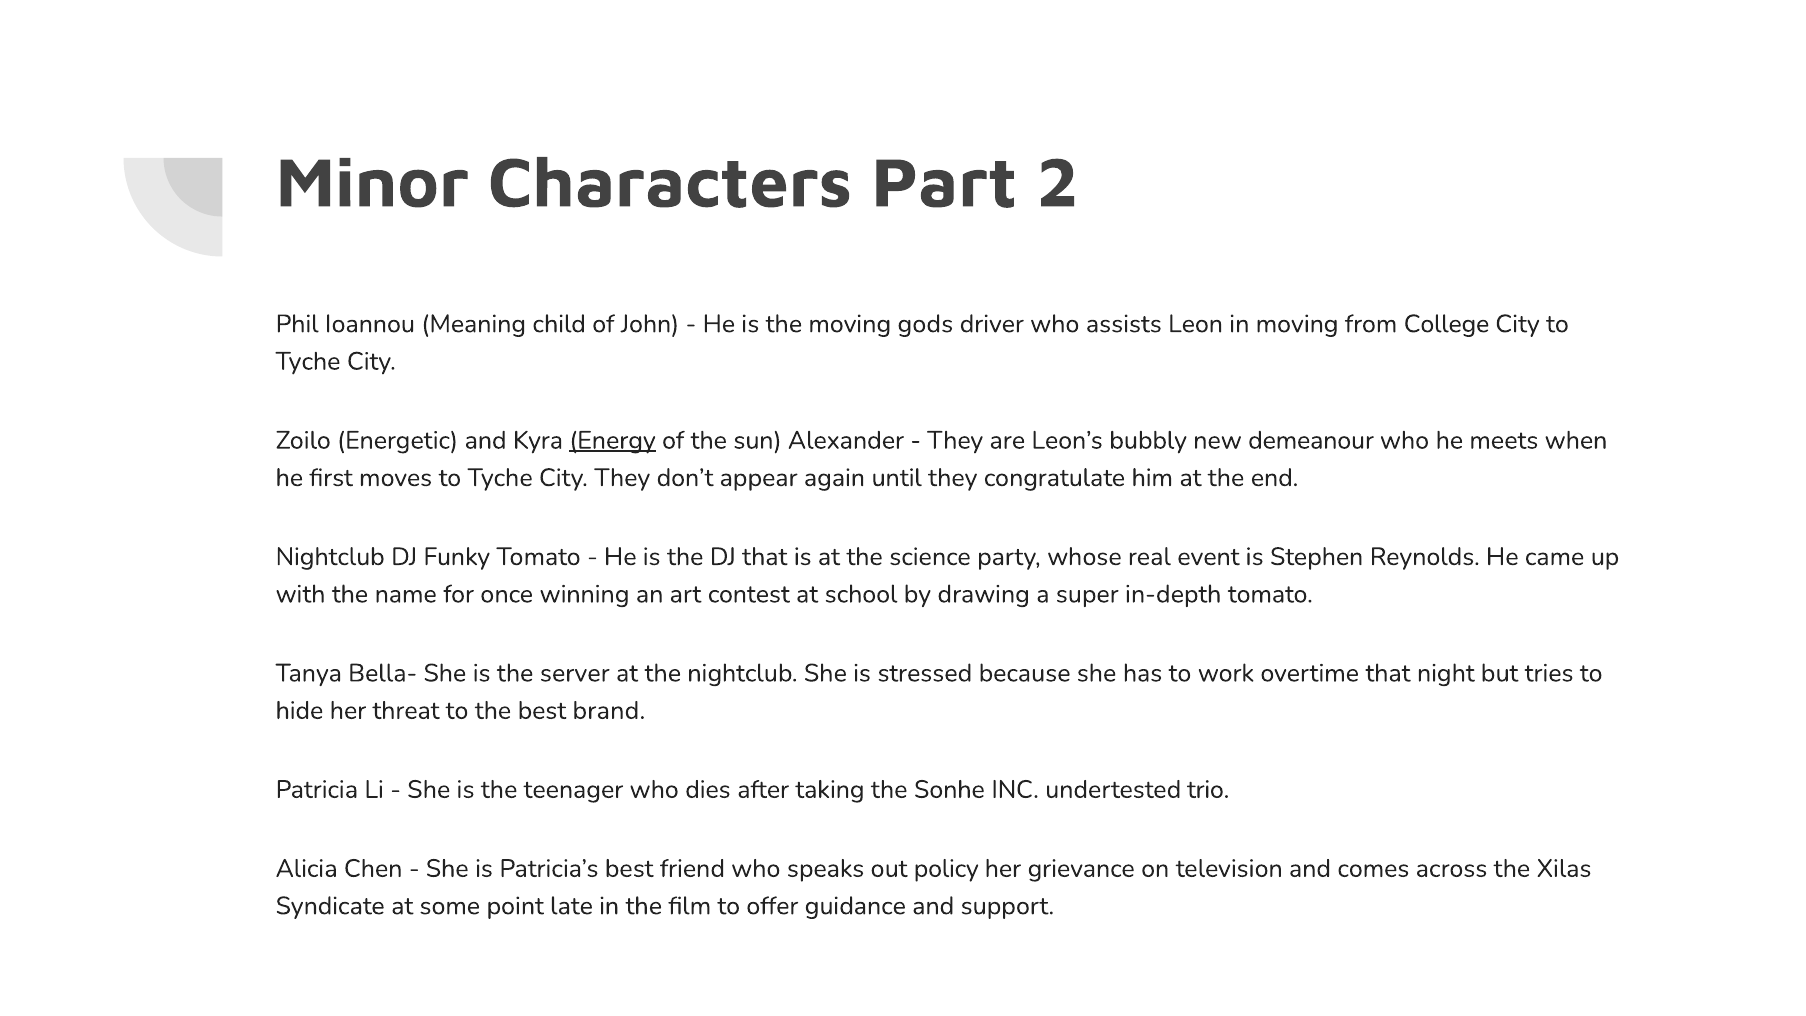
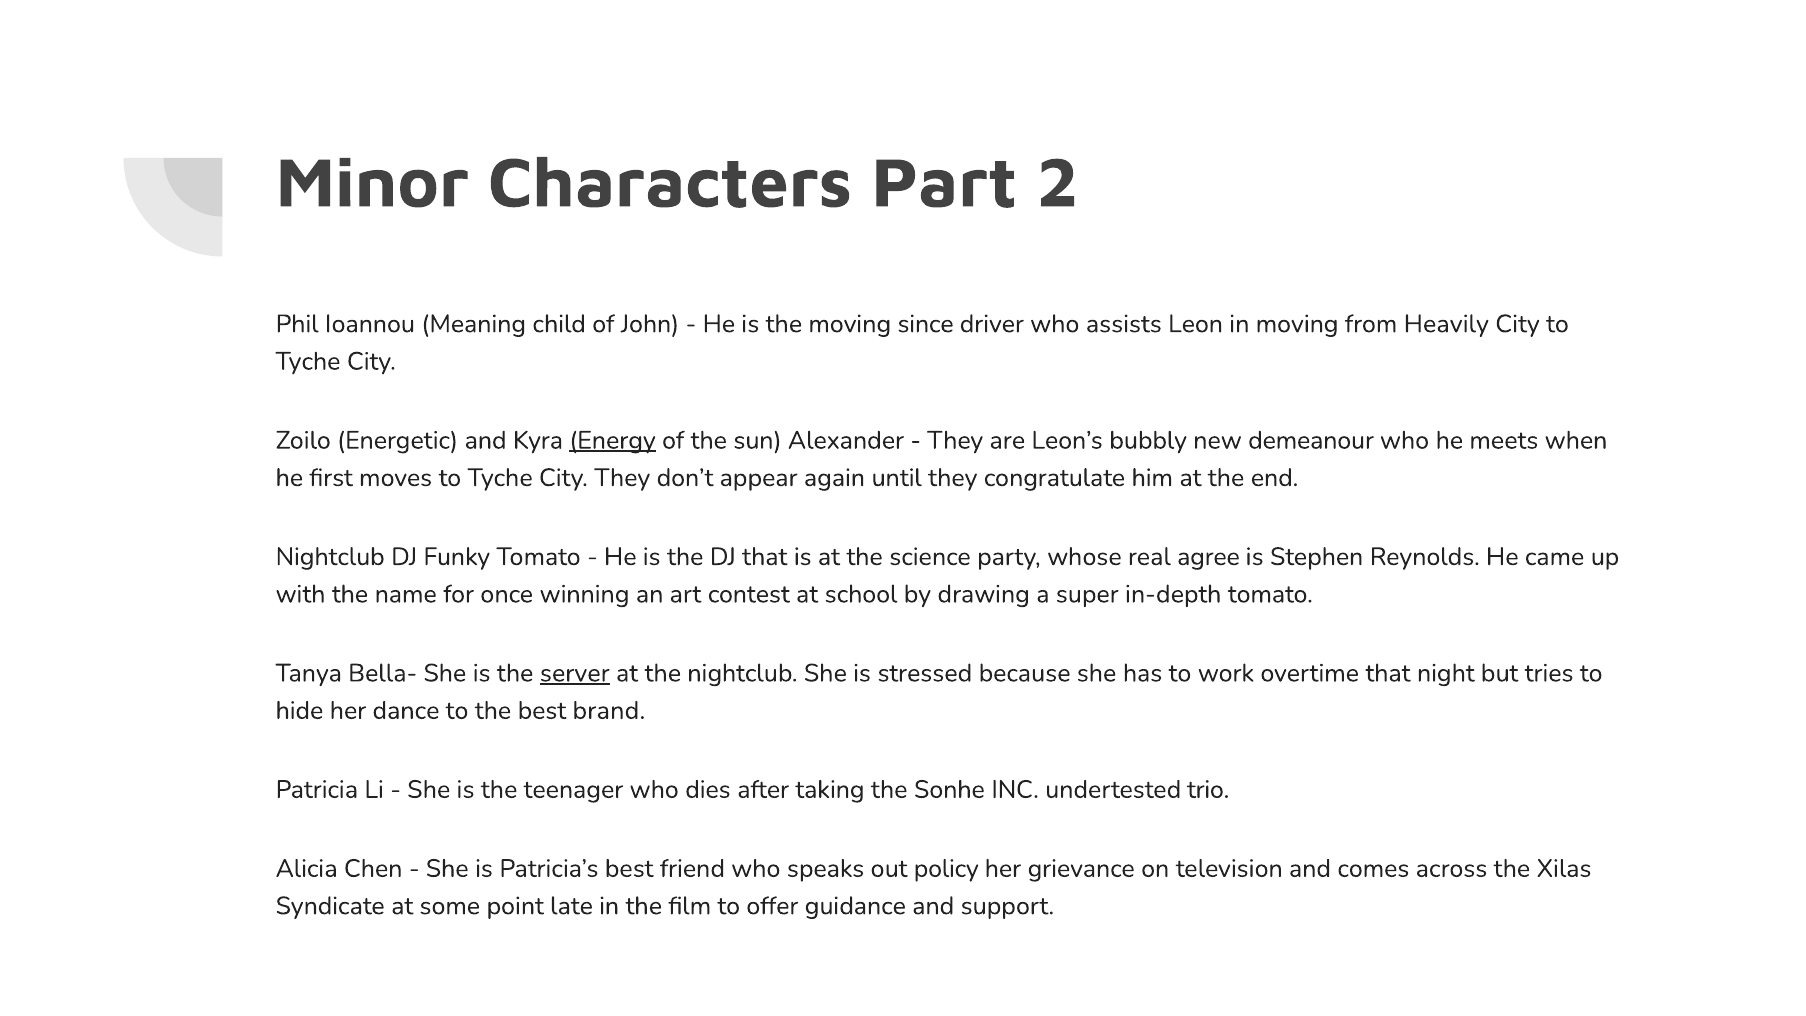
gods: gods -> since (926, 324)
College: College -> Heavily (1446, 324)
event: event -> agree (1208, 557)
server underline: none -> present (575, 673)
threat: threat -> dance (406, 710)
